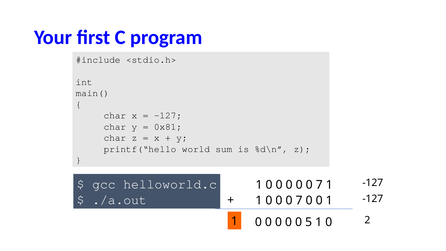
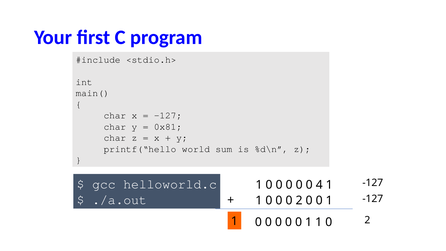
7: 7 -> 4 (319, 185)
7: 7 -> 2 (299, 200)
0 0 0 5: 5 -> 1 (309, 222)
